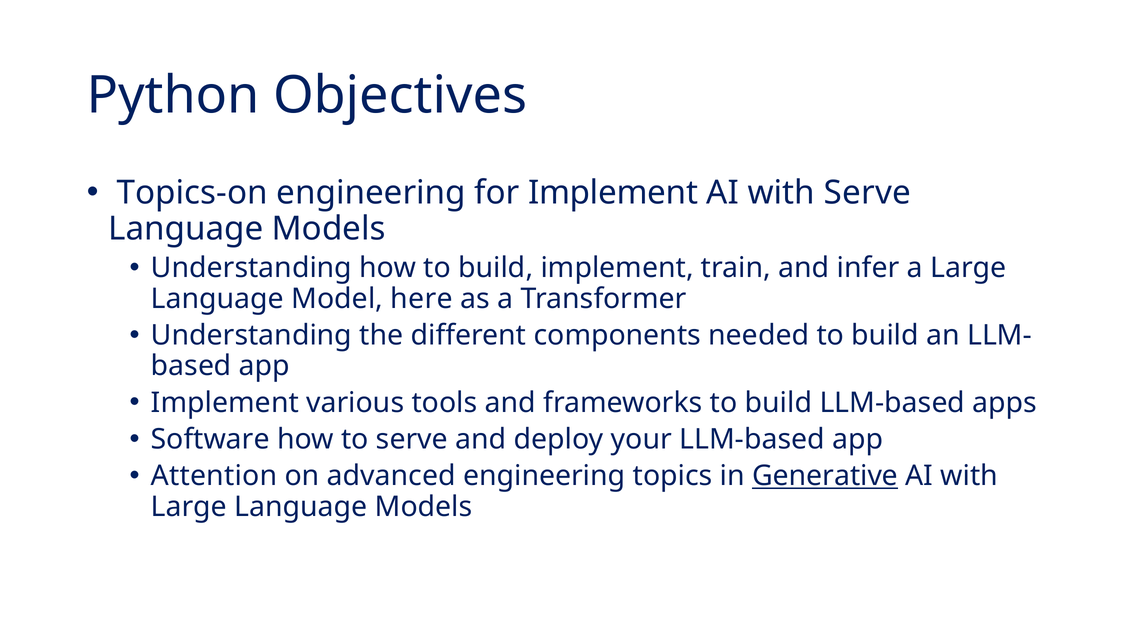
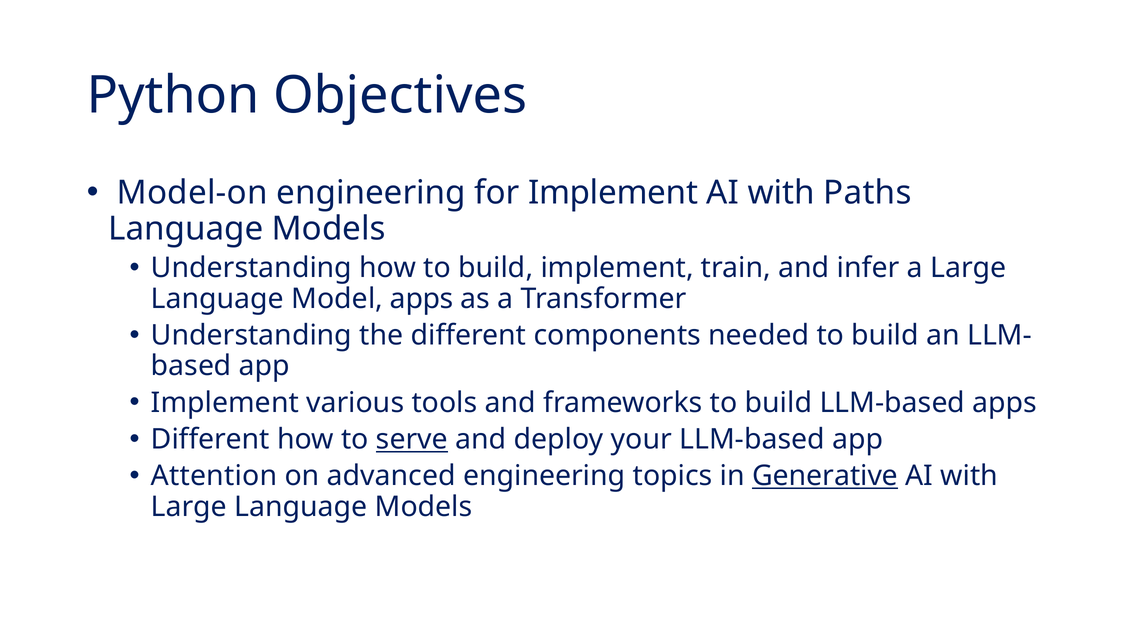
Topics-on: Topics-on -> Model-on (192, 193)
with Serve: Serve -> Paths (867, 193)
Model here: here -> apps (422, 298)
Software: Software -> Different (210, 439)
serve underline: none -> present (412, 439)
